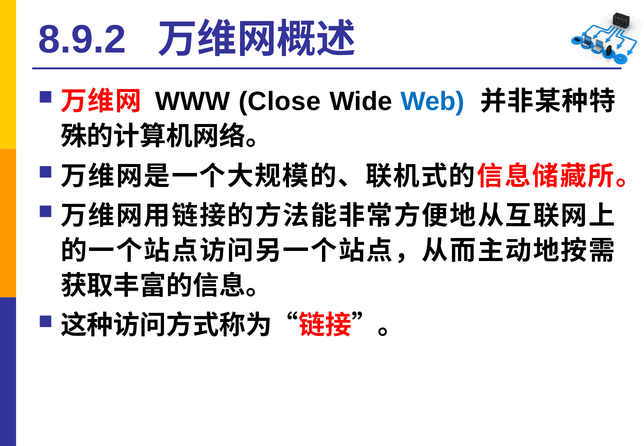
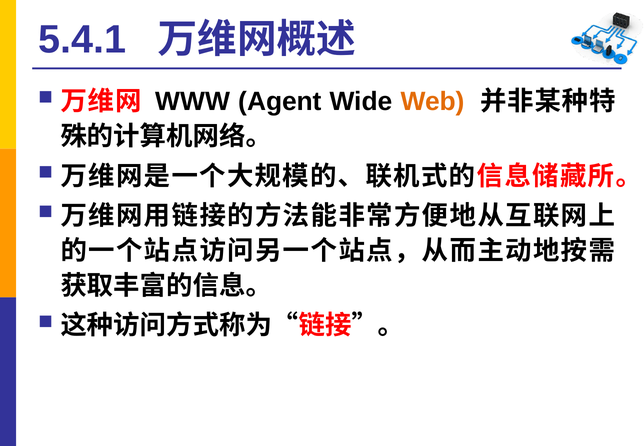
8.9.2: 8.9.2 -> 5.4.1 (82, 40)
Close: Close -> Agent (280, 102)
Web colour: blue -> orange (433, 102)
